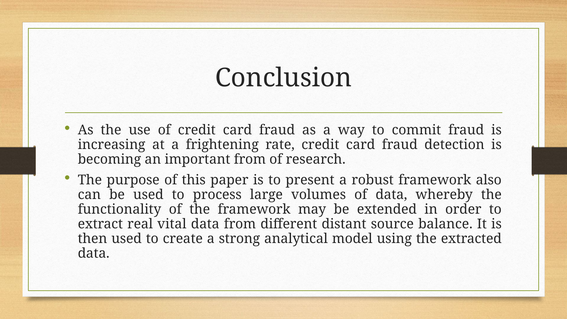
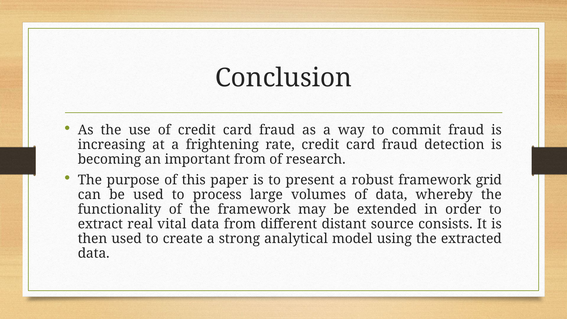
also: also -> grid (489, 180)
balance: balance -> consists (445, 224)
